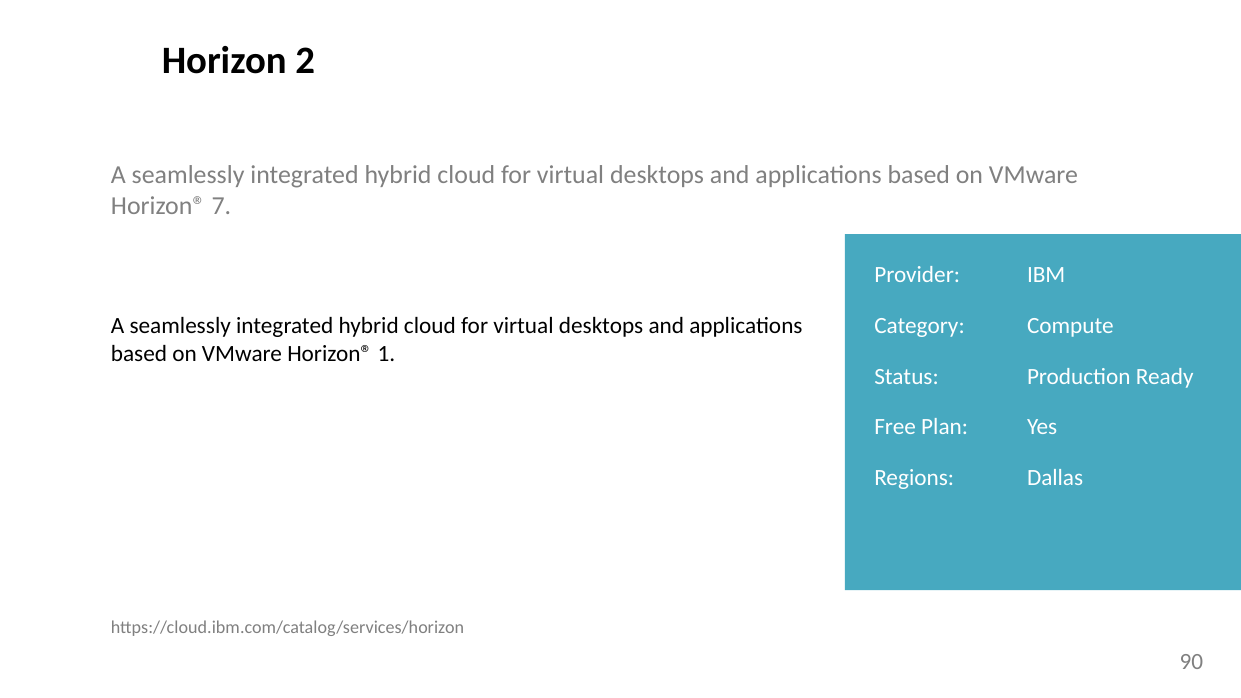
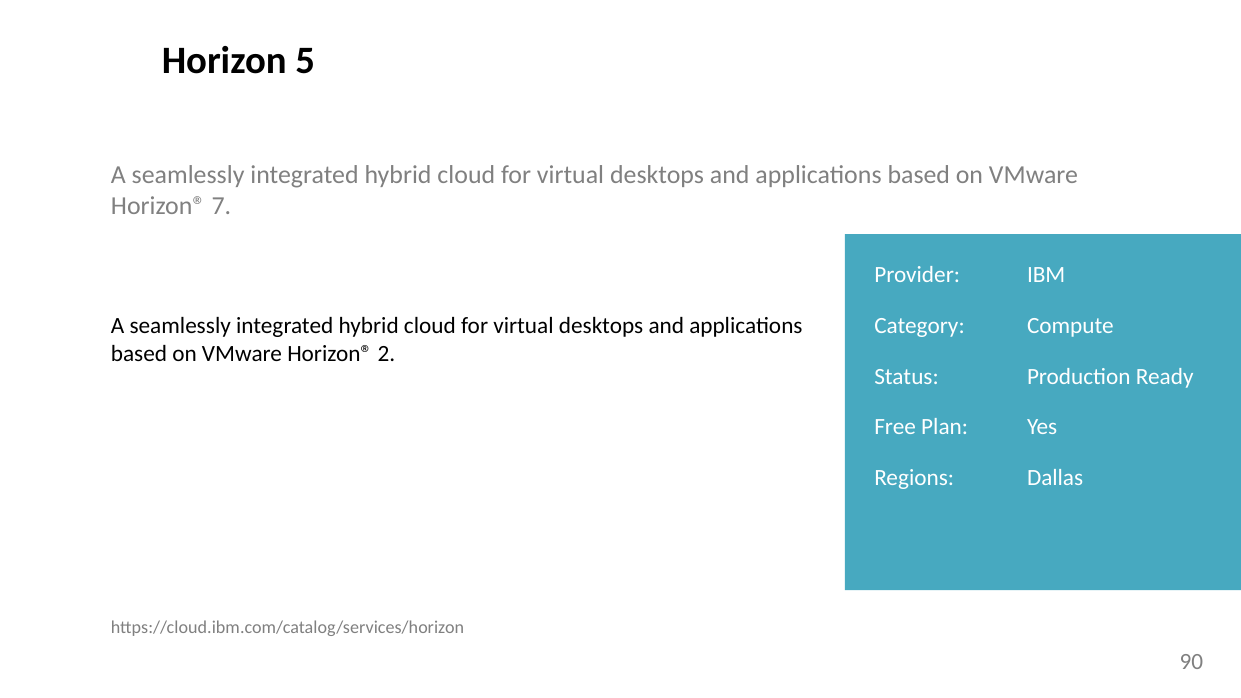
2: 2 -> 5 (305, 61)
1: 1 -> 2 (386, 353)
